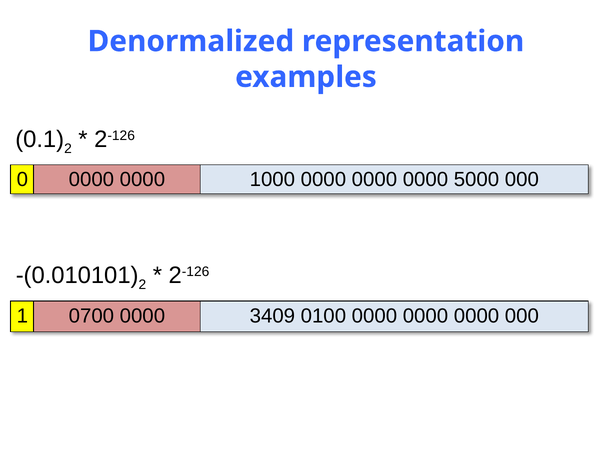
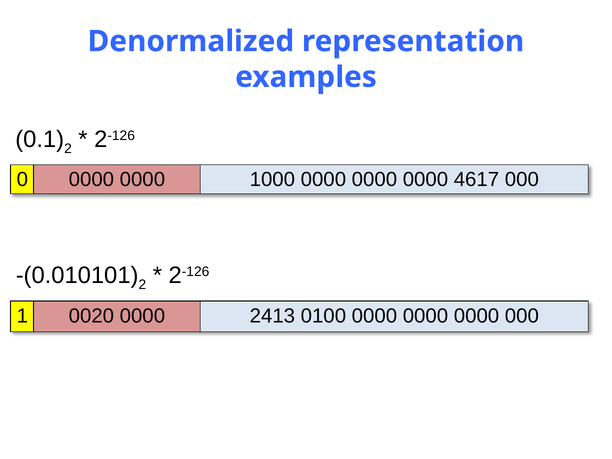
5000: 5000 -> 4617 (476, 180)
0700: 0700 -> 0020 (91, 316)
3409: 3409 -> 2413 (272, 316)
